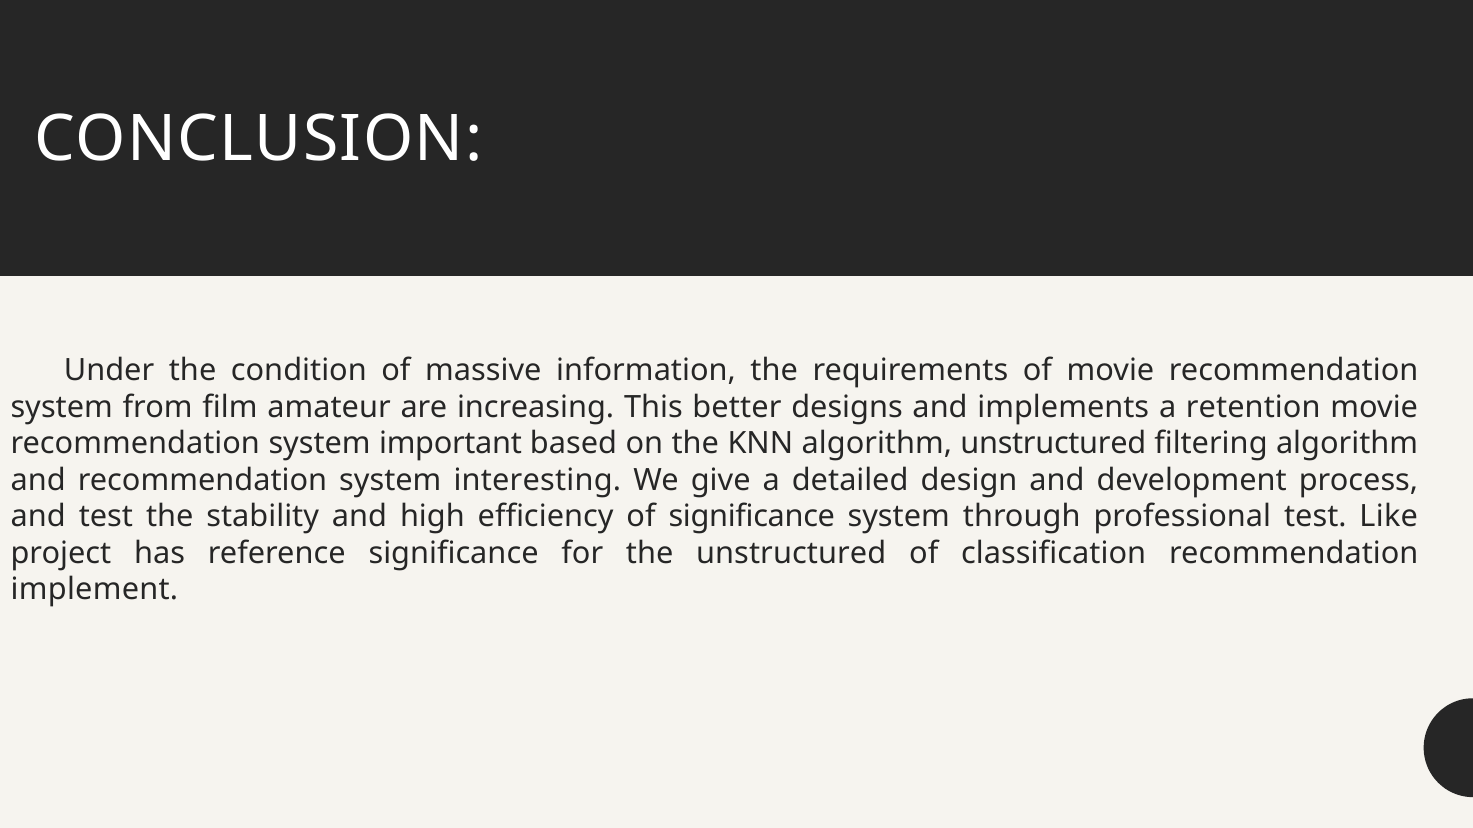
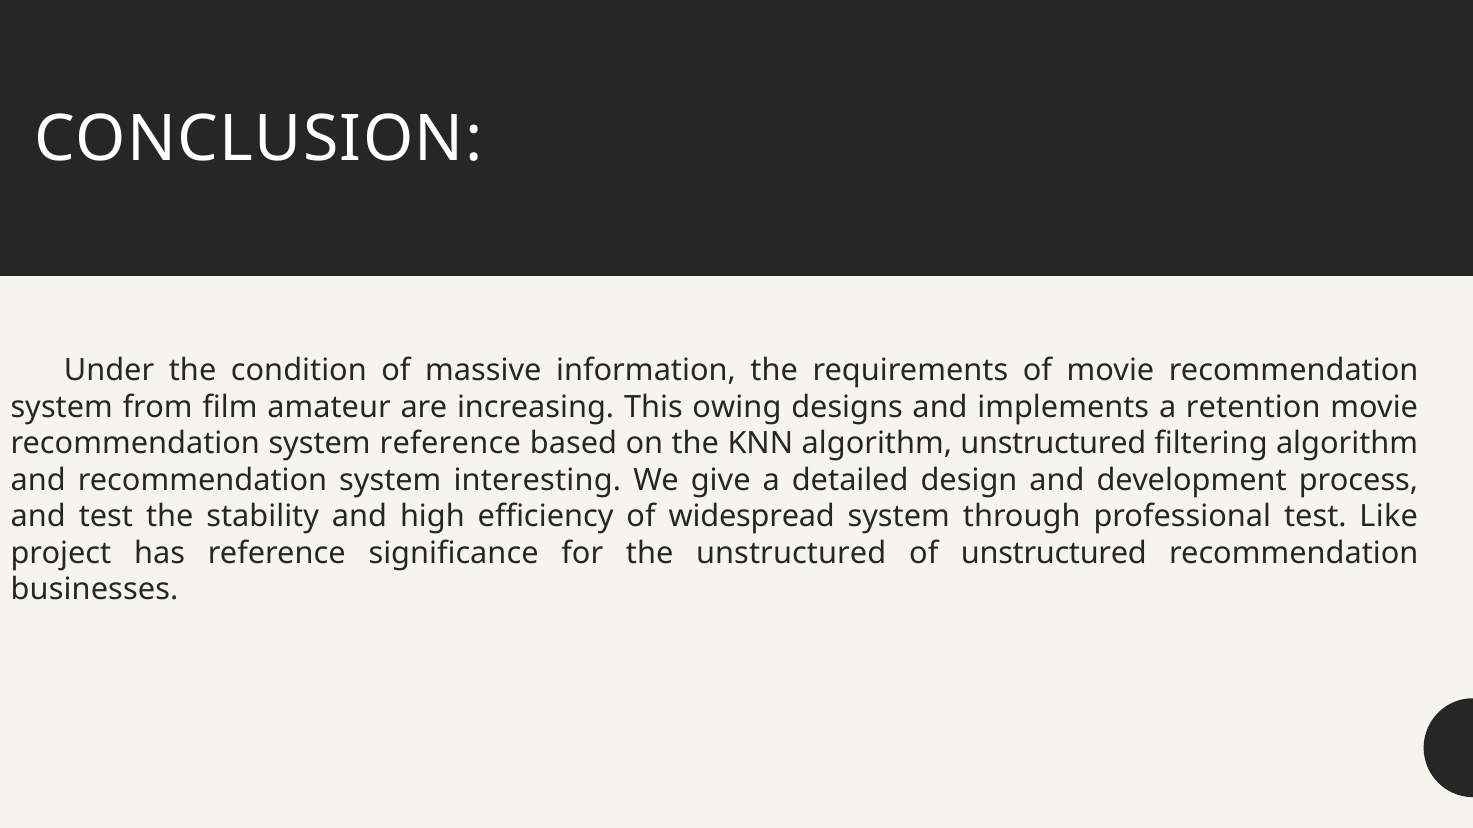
better: better -> owing (737, 407)
system important: important -> reference (450, 444)
of significance: significance -> widespread (752, 517)
of classification: classification -> unstructured (1054, 553)
implement: implement -> businesses (95, 590)
